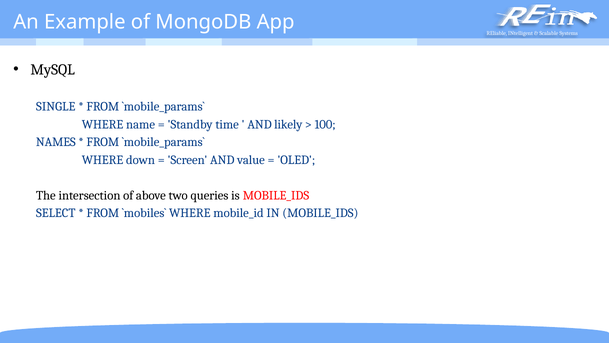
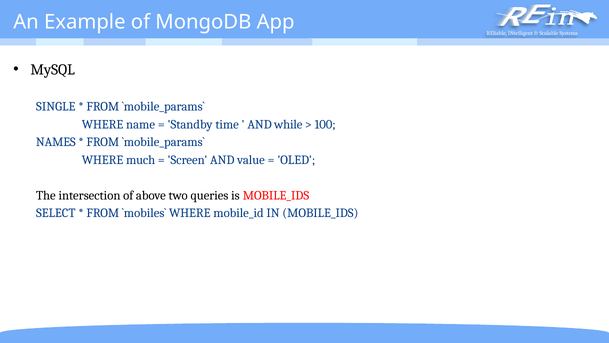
likely: likely -> while (288, 124)
down: down -> much (141, 160)
